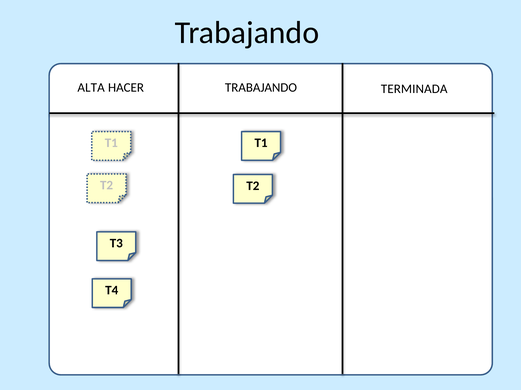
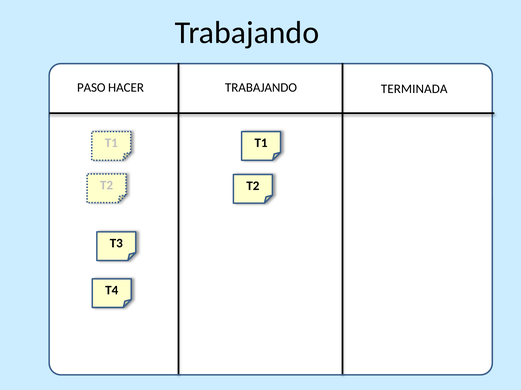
ALTA: ALTA -> PASO (91, 88)
